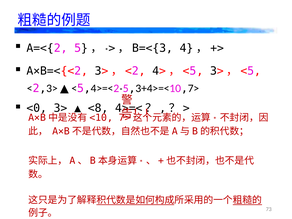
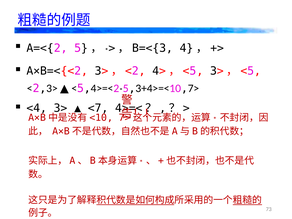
<0: <0 -> <4 (37, 108)
<8: <8 -> <7 (98, 108)
